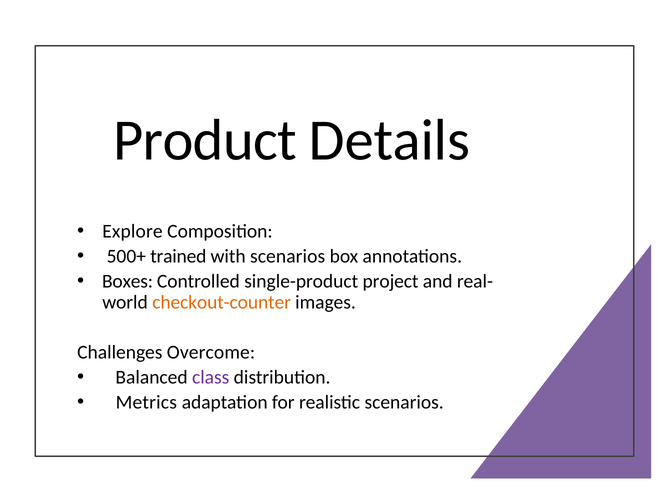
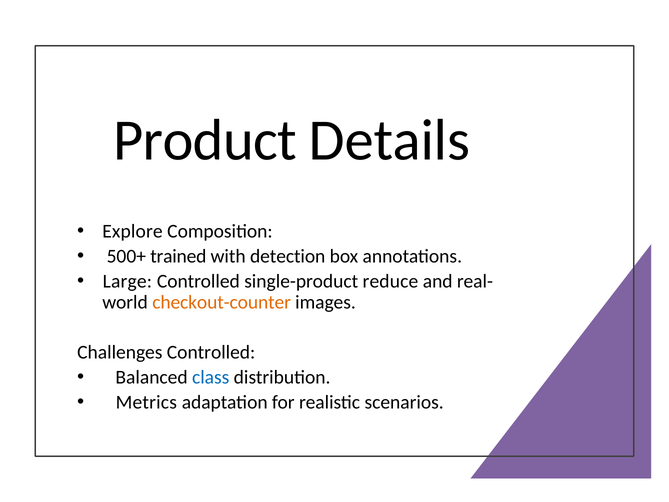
with scenarios: scenarios -> detection (288, 256)
Boxes: Boxes -> Large (127, 281)
project: project -> reduce (390, 281)
Challenges Overcome: Overcome -> Controlled (211, 352)
class colour: purple -> blue (211, 377)
